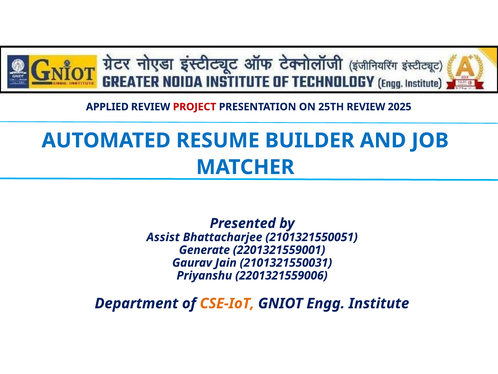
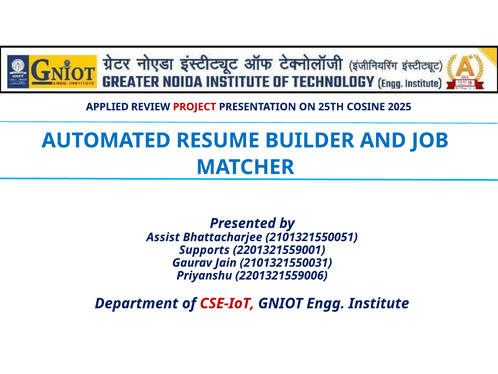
25TH REVIEW: REVIEW -> COSINE (366, 107)
Generate: Generate -> Supports (204, 250)
CSE-IoT colour: orange -> red (227, 303)
